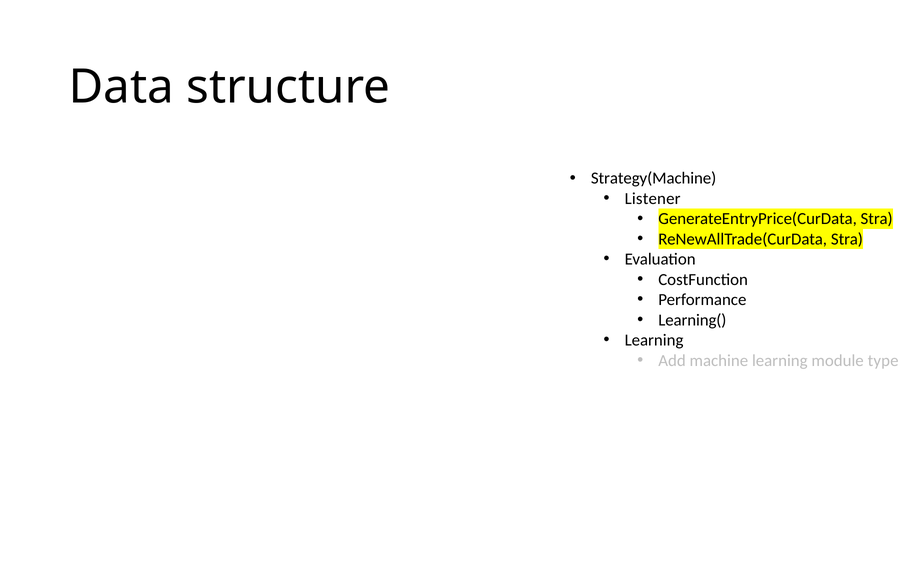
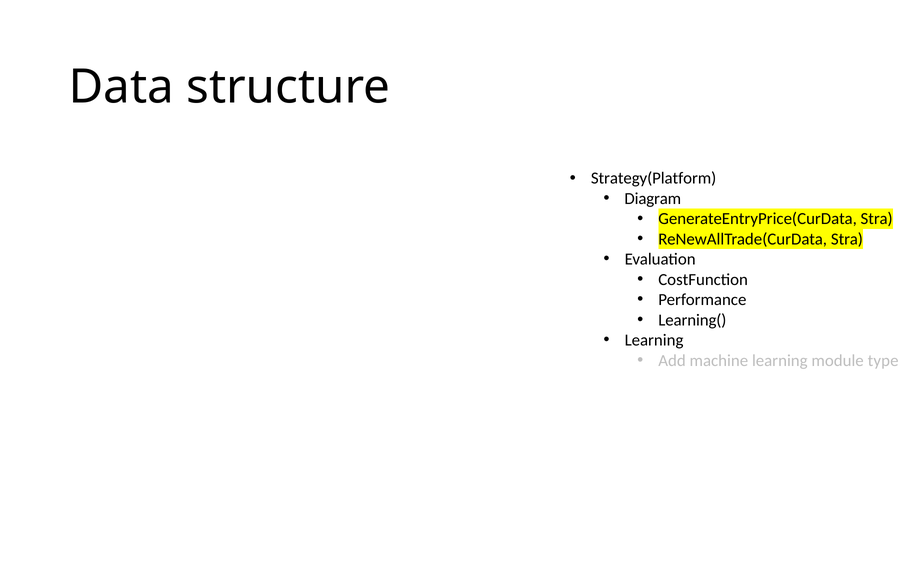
Strategy(Machine: Strategy(Machine -> Strategy(Platform (654, 178)
Listener: Listener -> Diagram (653, 199)
